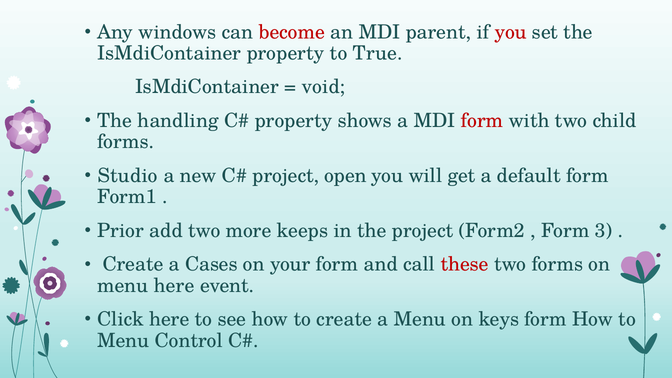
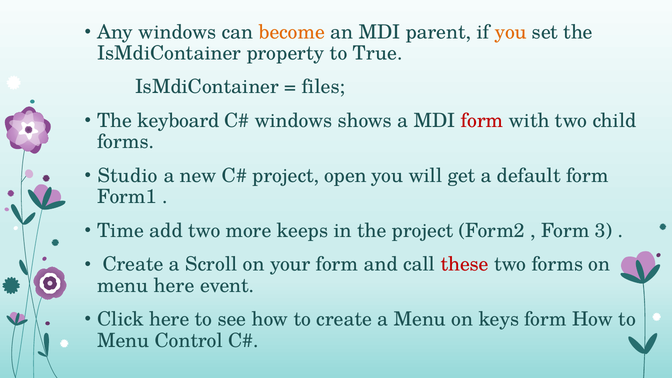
become colour: red -> orange (292, 32)
you colour: red -> orange (511, 32)
void: void -> files (324, 87)
handling: handling -> keyboard (178, 121)
property: property -> windows (294, 121)
Prior: Prior -> Time (121, 231)
Cases: Cases -> Scroll (211, 264)
